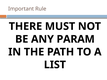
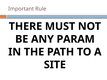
LIST: LIST -> SITE (55, 65)
